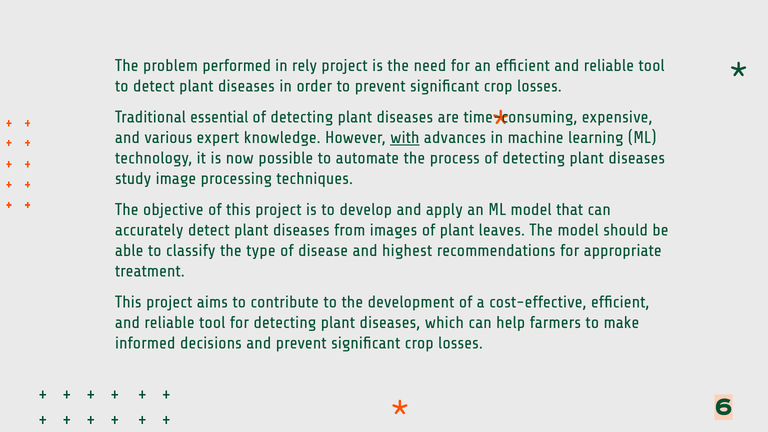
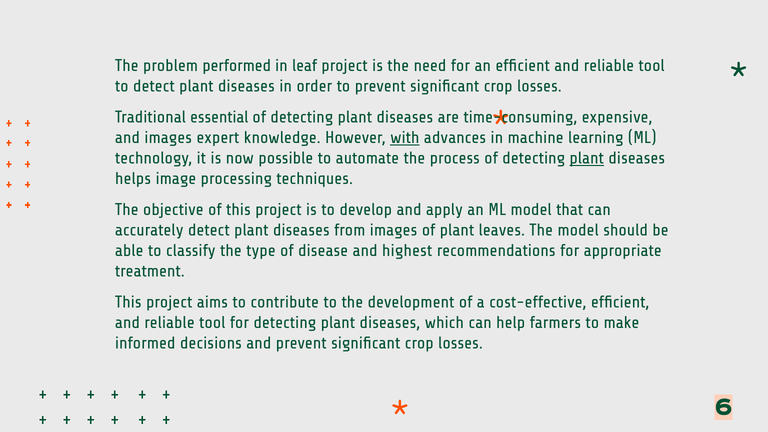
rely: rely -> leaf (305, 66)
and various: various -> images (168, 138)
plant underline: none -> present (587, 158)
study: study -> helps (133, 179)
